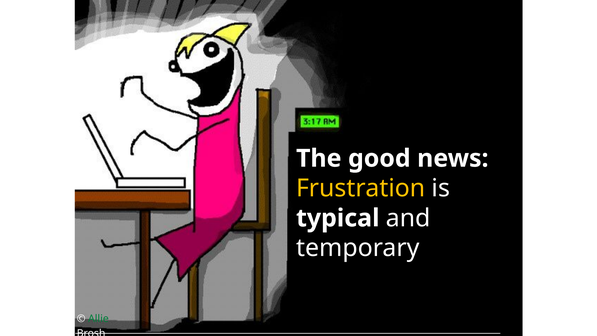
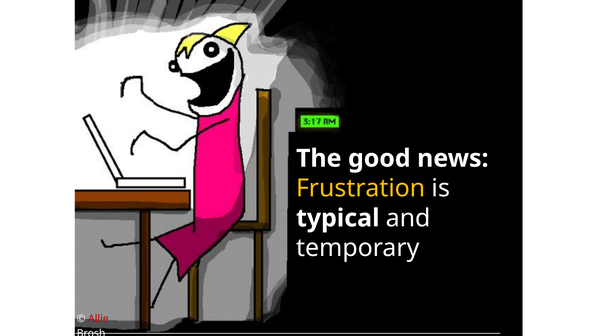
Allie colour: green -> red (98, 318)
